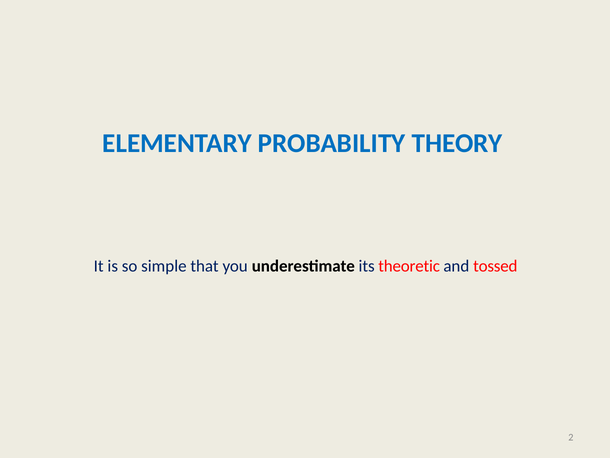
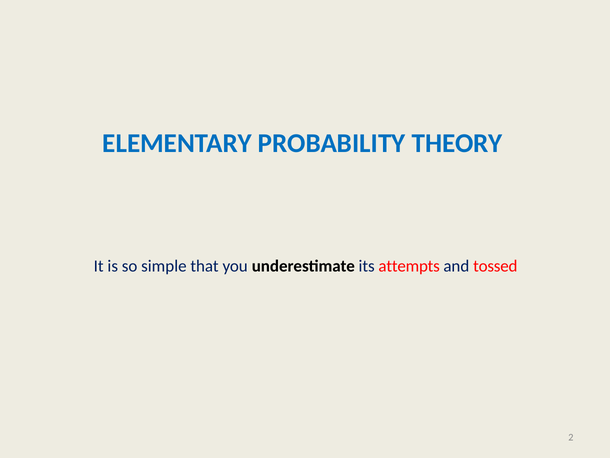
theoretic: theoretic -> attempts (409, 266)
